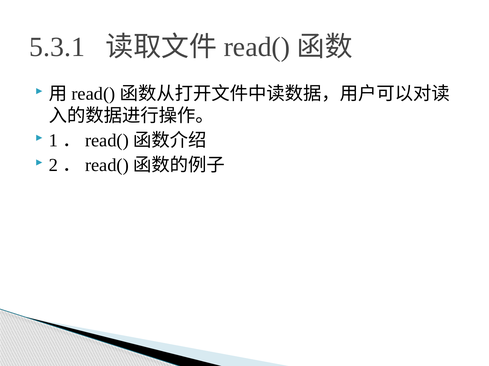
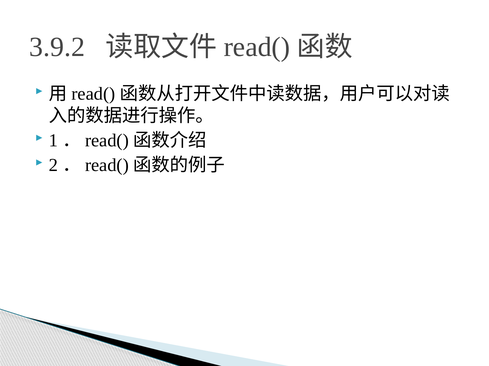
5.3.1: 5.3.1 -> 3.9.2 (57, 47)
